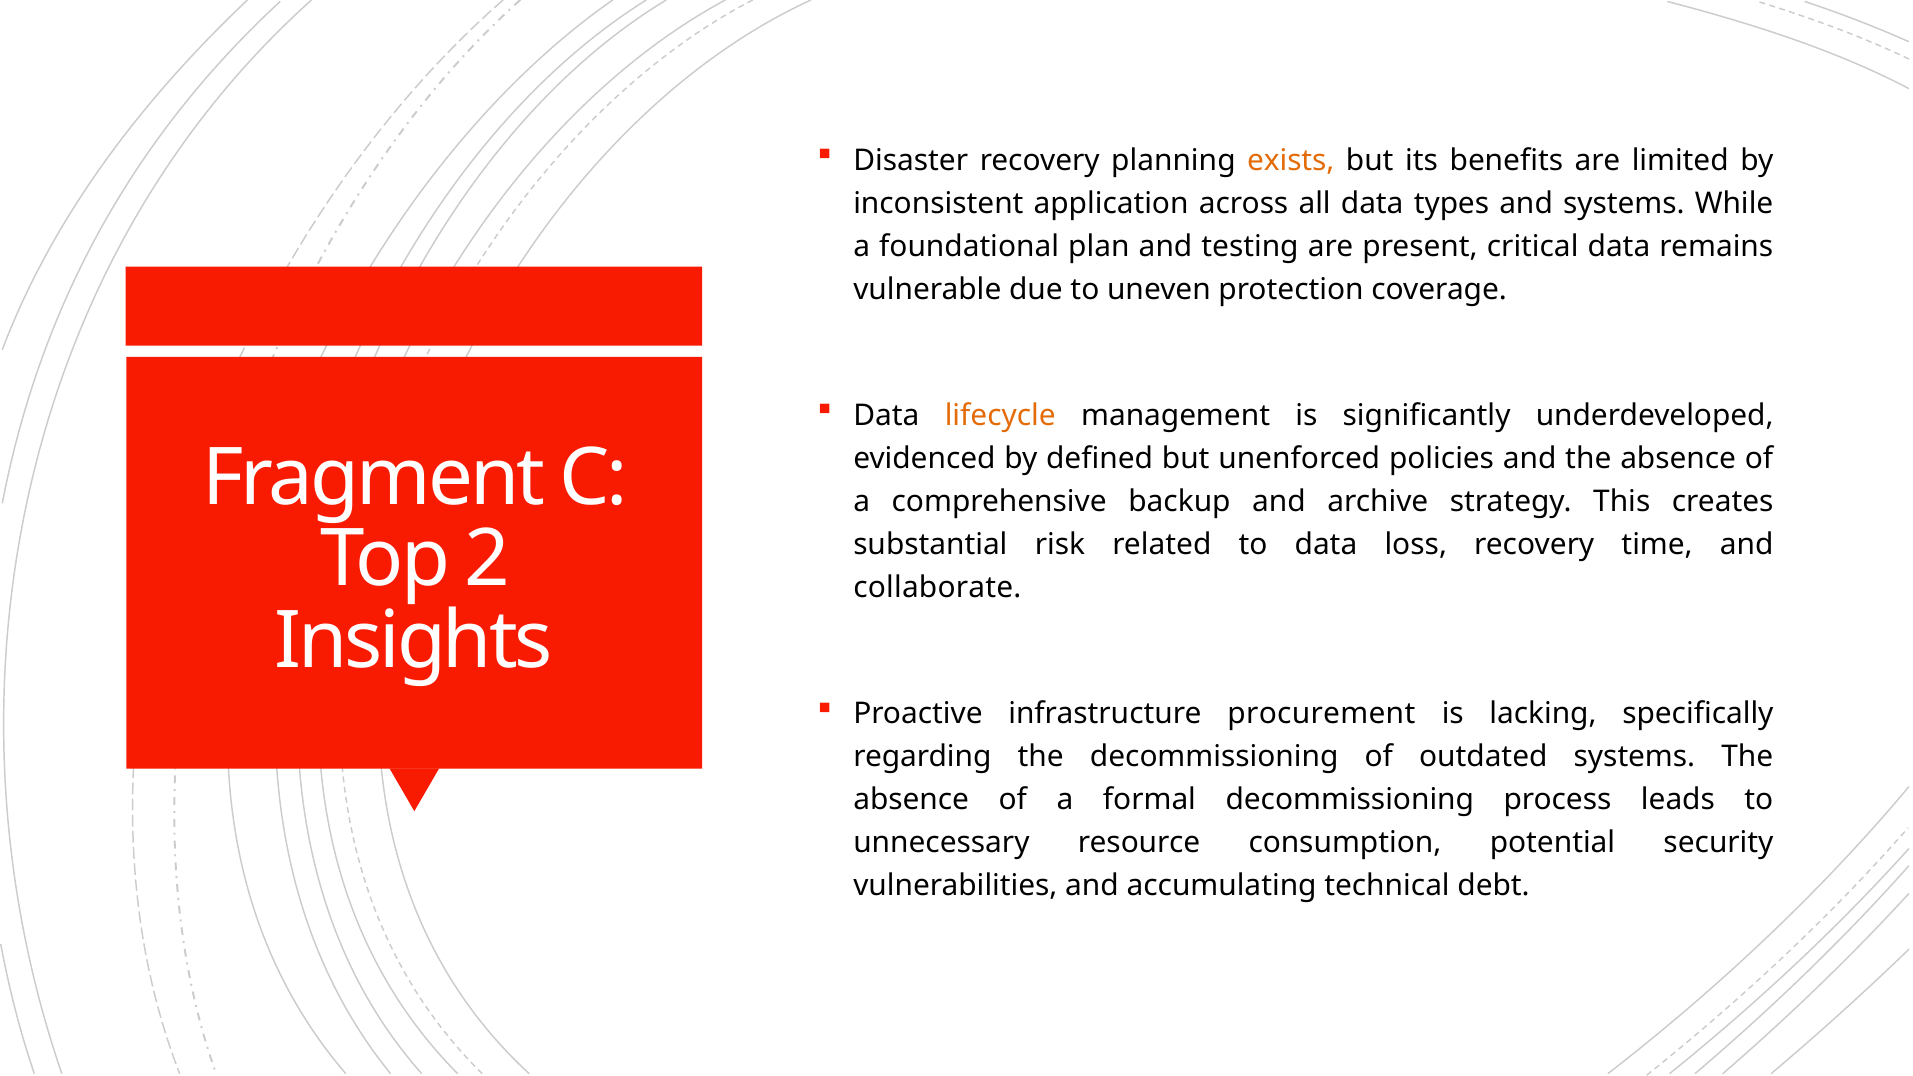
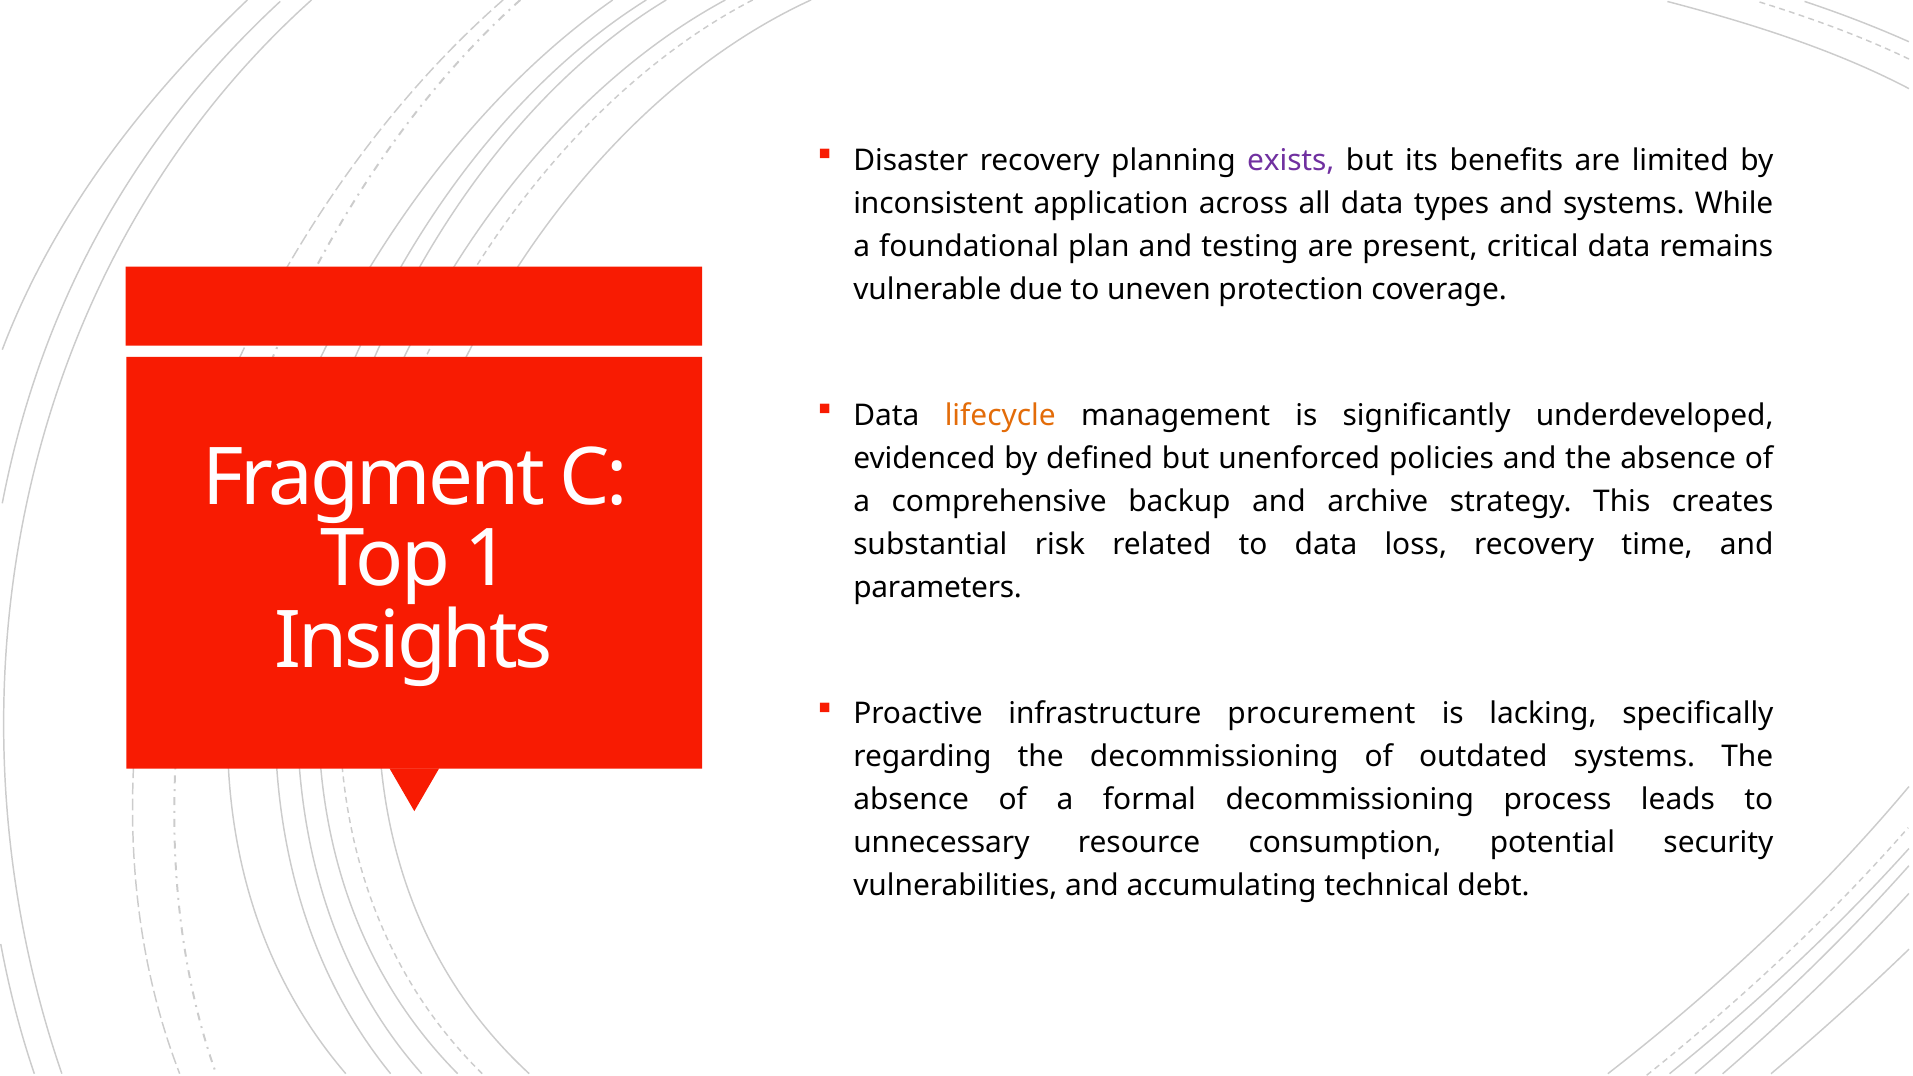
exists colour: orange -> purple (1291, 160)
2: 2 -> 1 (488, 559)
collaborate: collaborate -> parameters (938, 588)
